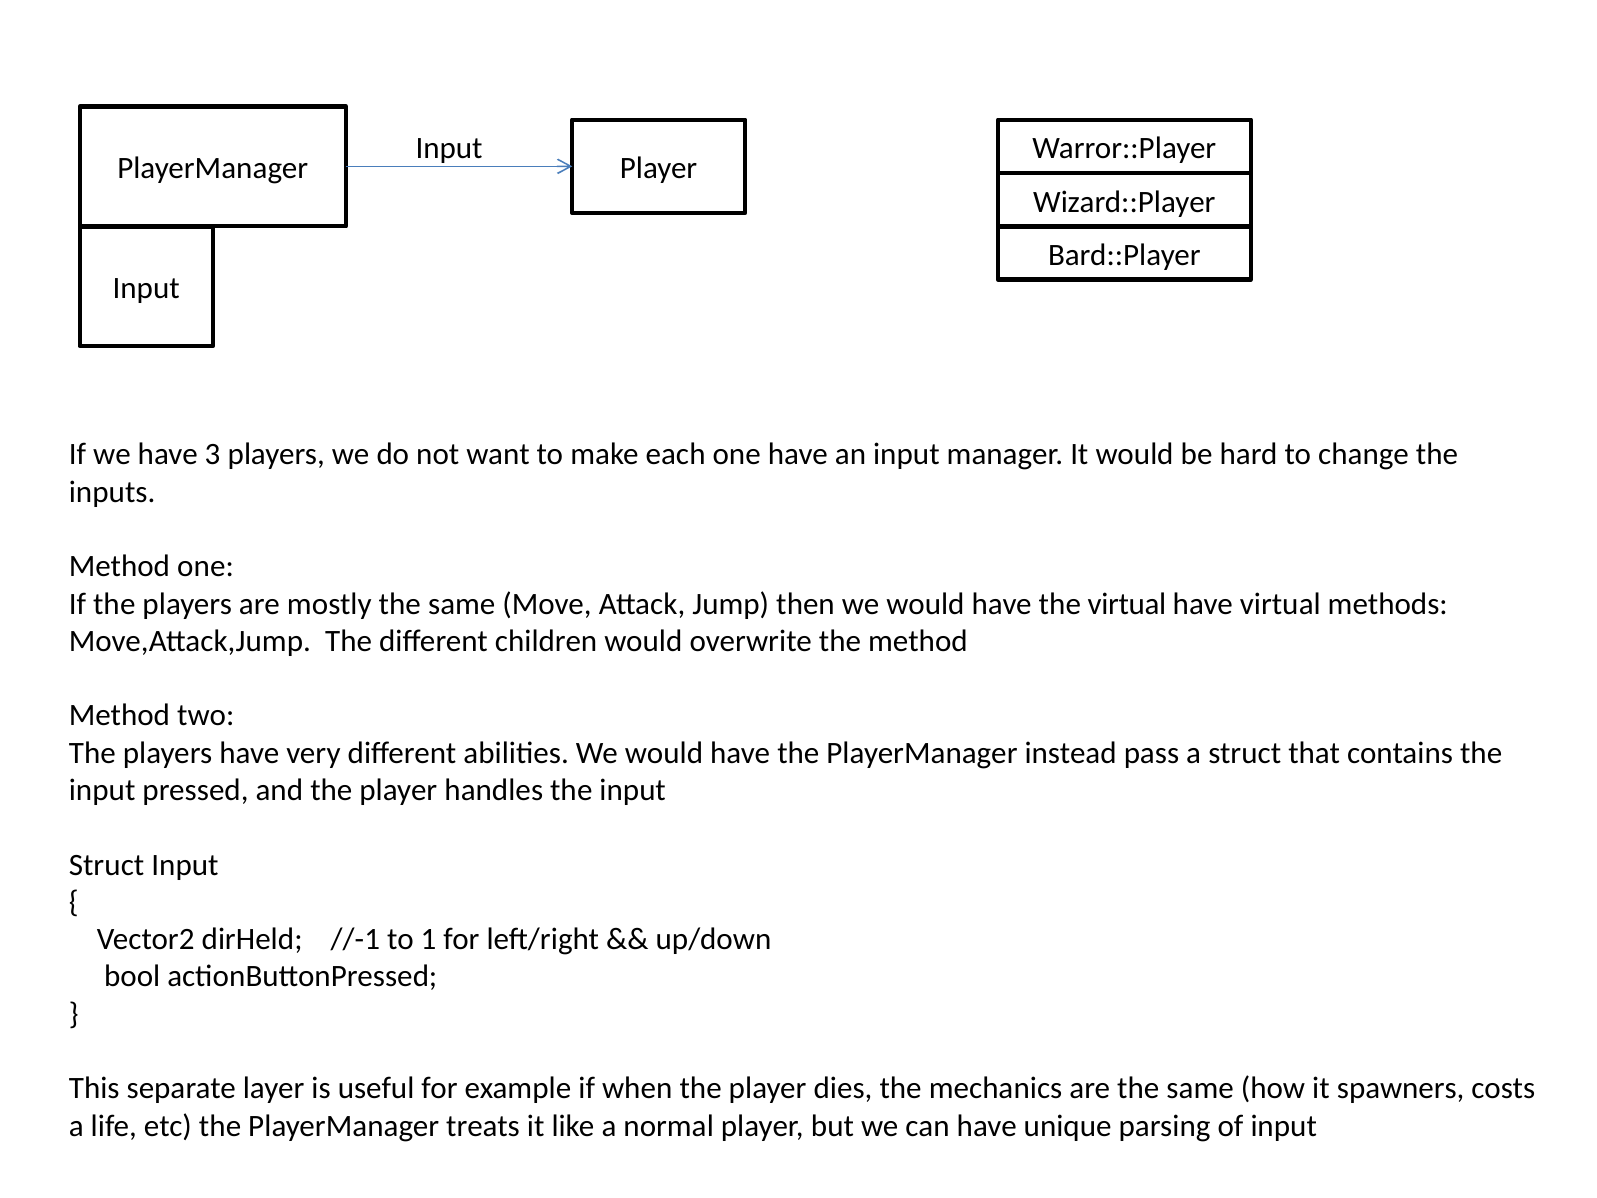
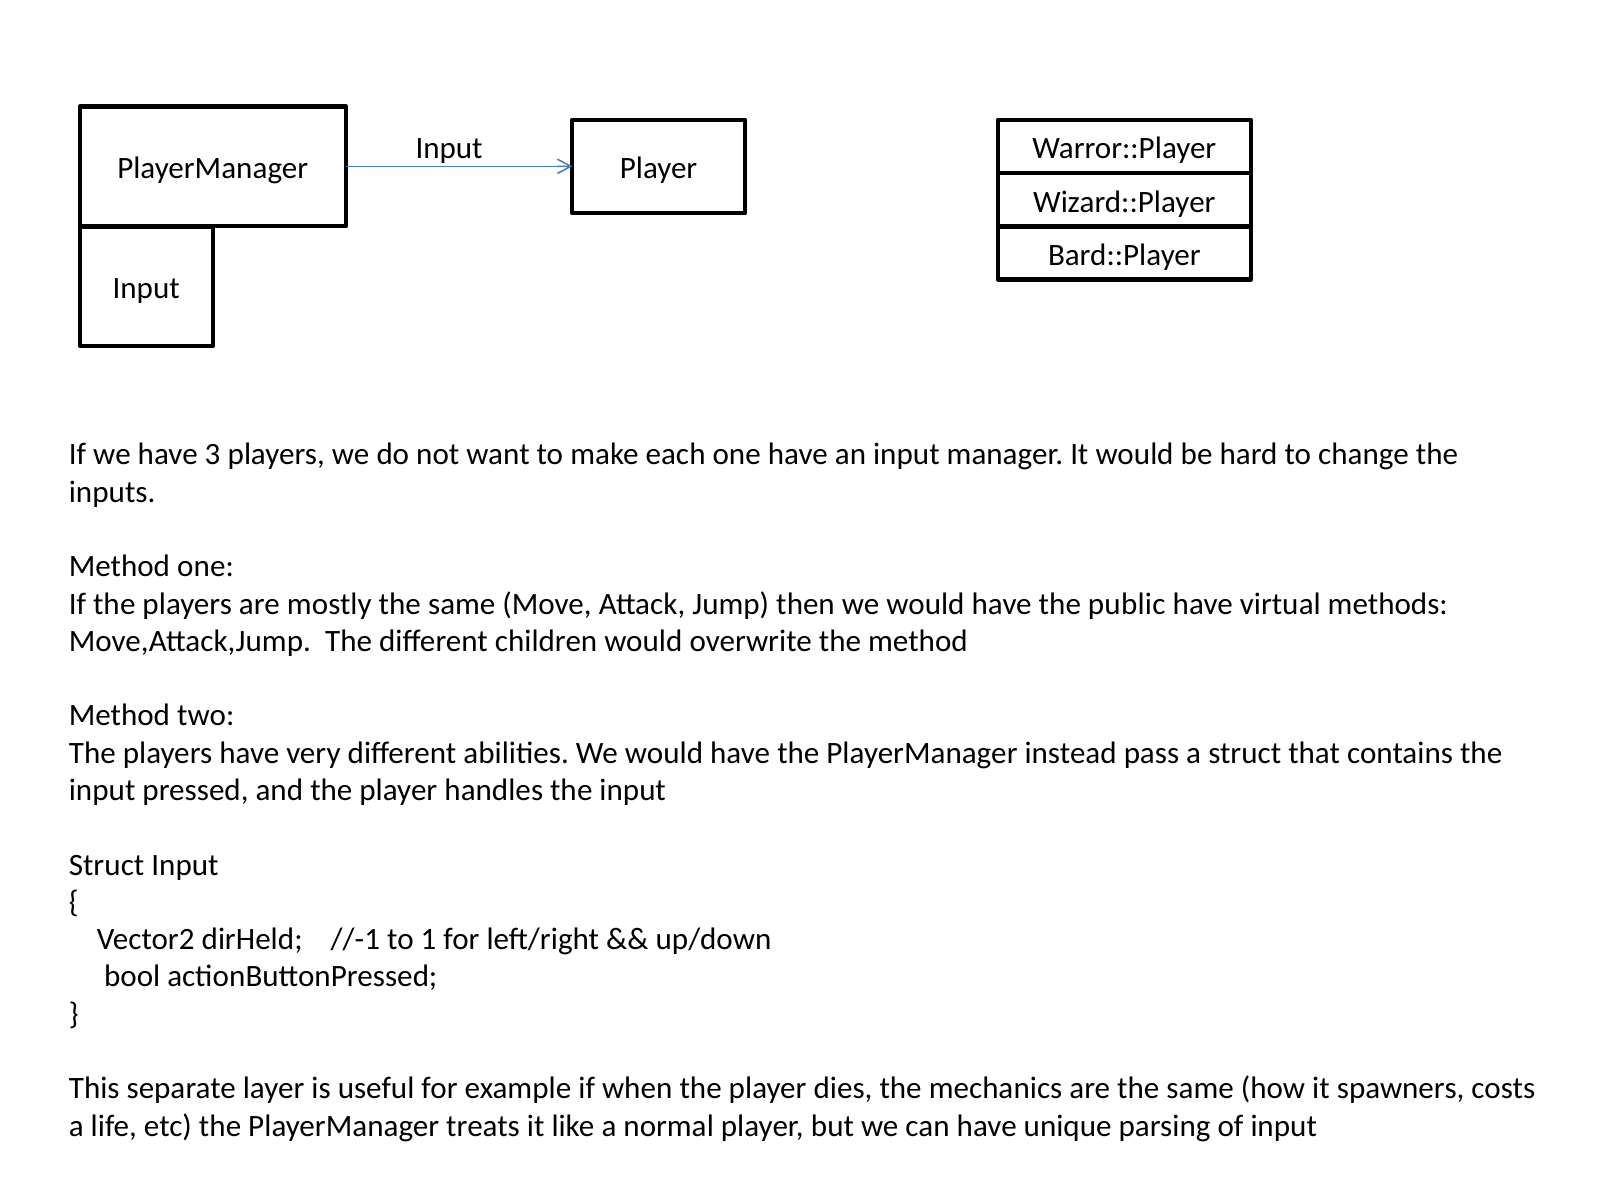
the virtual: virtual -> public (1127, 604)
